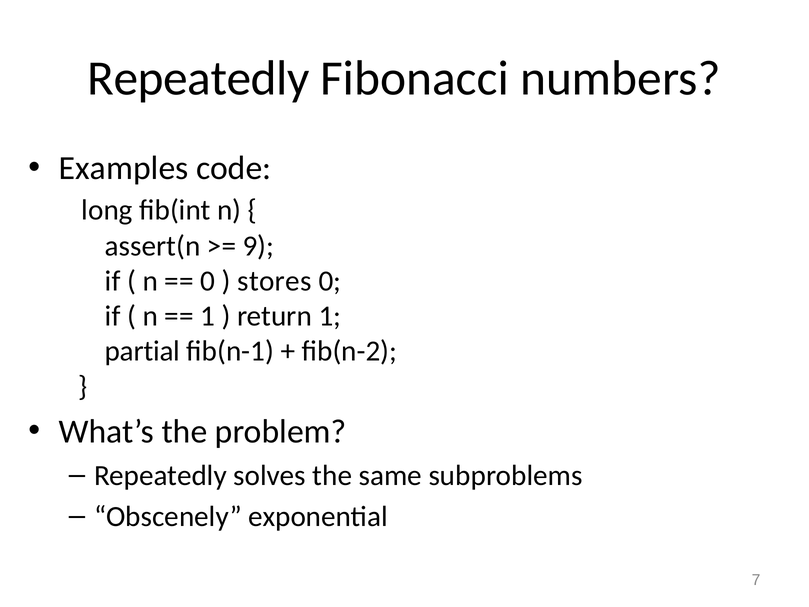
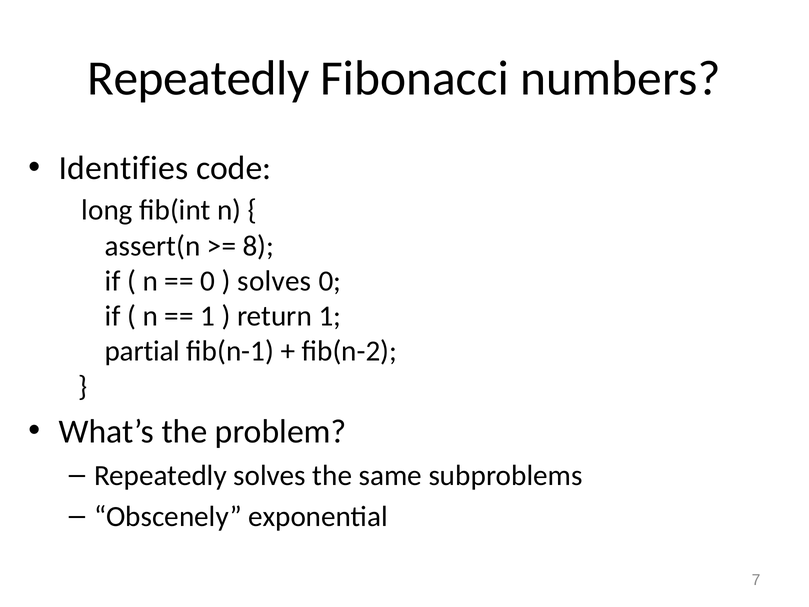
Examples: Examples -> Identifies (124, 168)
9: 9 -> 8 (258, 246)
stores: stores -> solves (274, 281)
